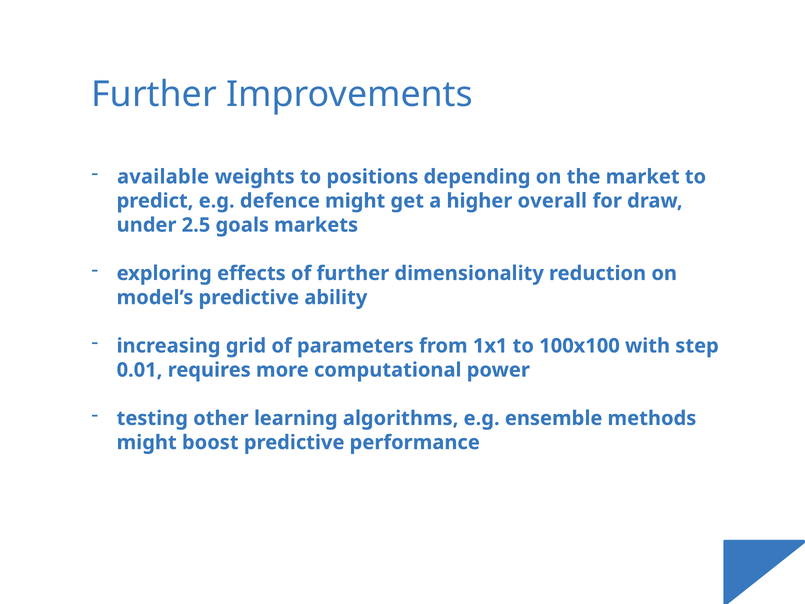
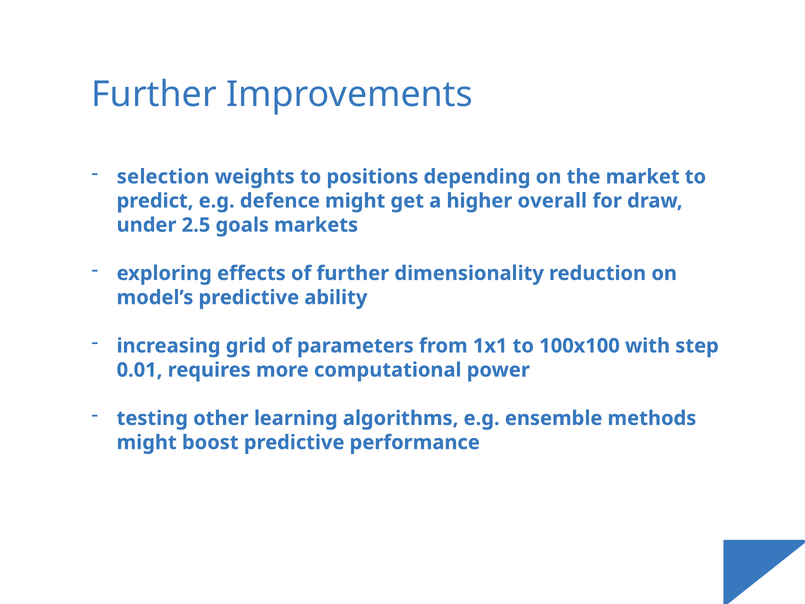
available: available -> selection (163, 177)
